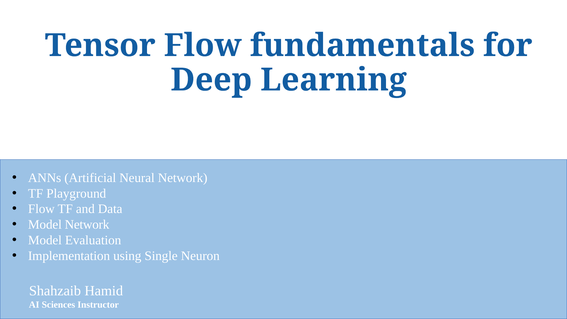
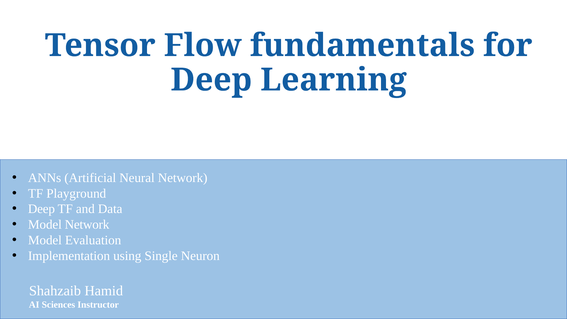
Flow: Flow -> Deep (41, 209)
